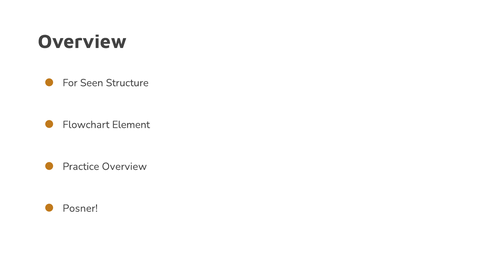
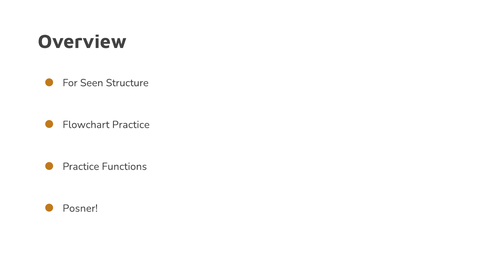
Flowchart Element: Element -> Practice (131, 125)
Practice Overview: Overview -> Functions (124, 166)
